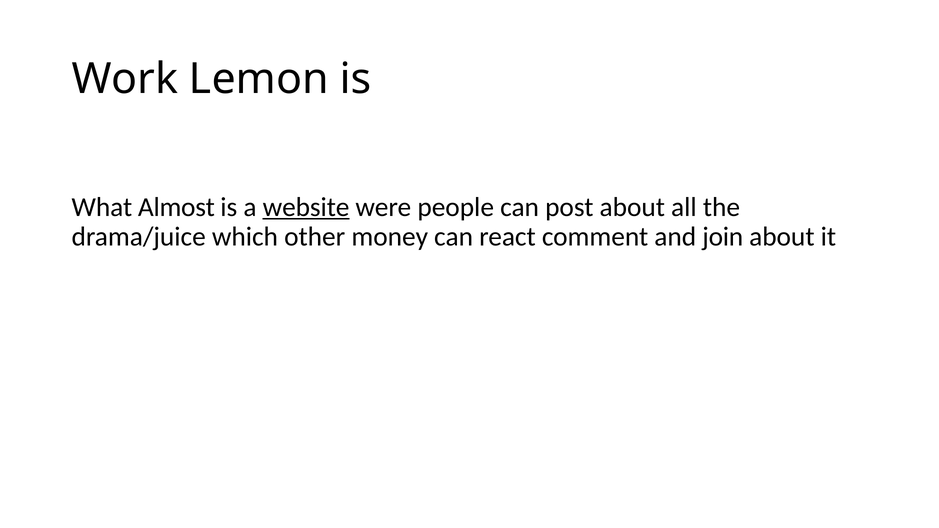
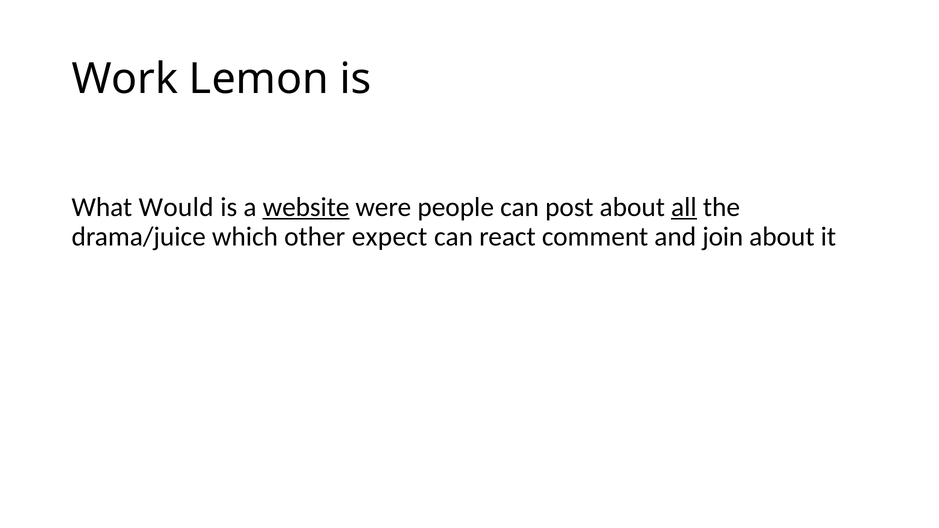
Almost: Almost -> Would (176, 207)
all underline: none -> present (684, 207)
money: money -> expect (390, 237)
